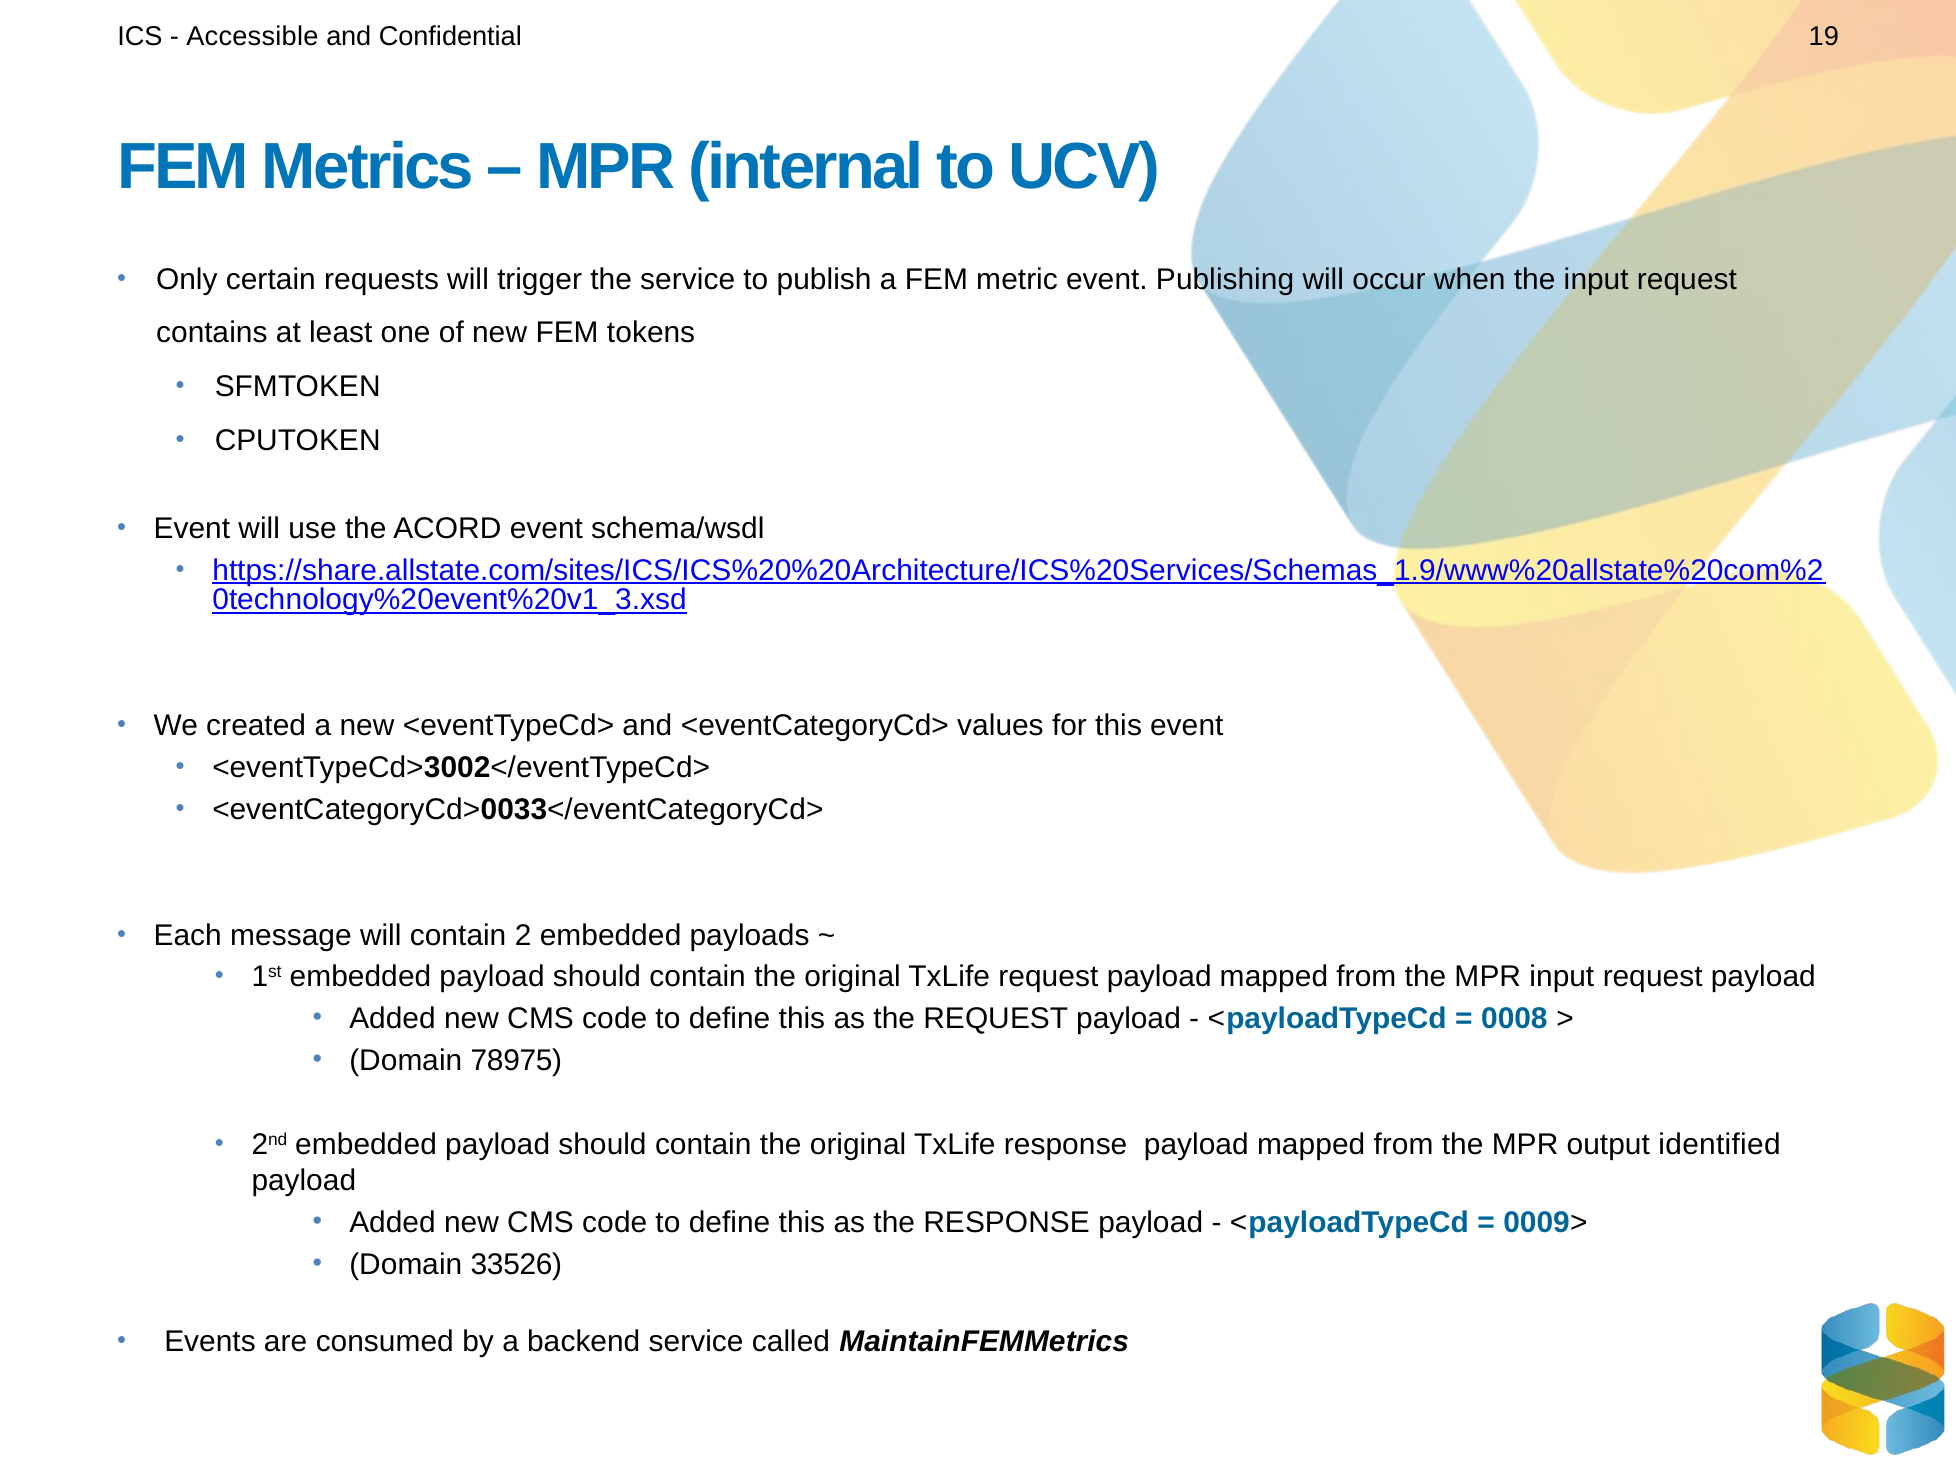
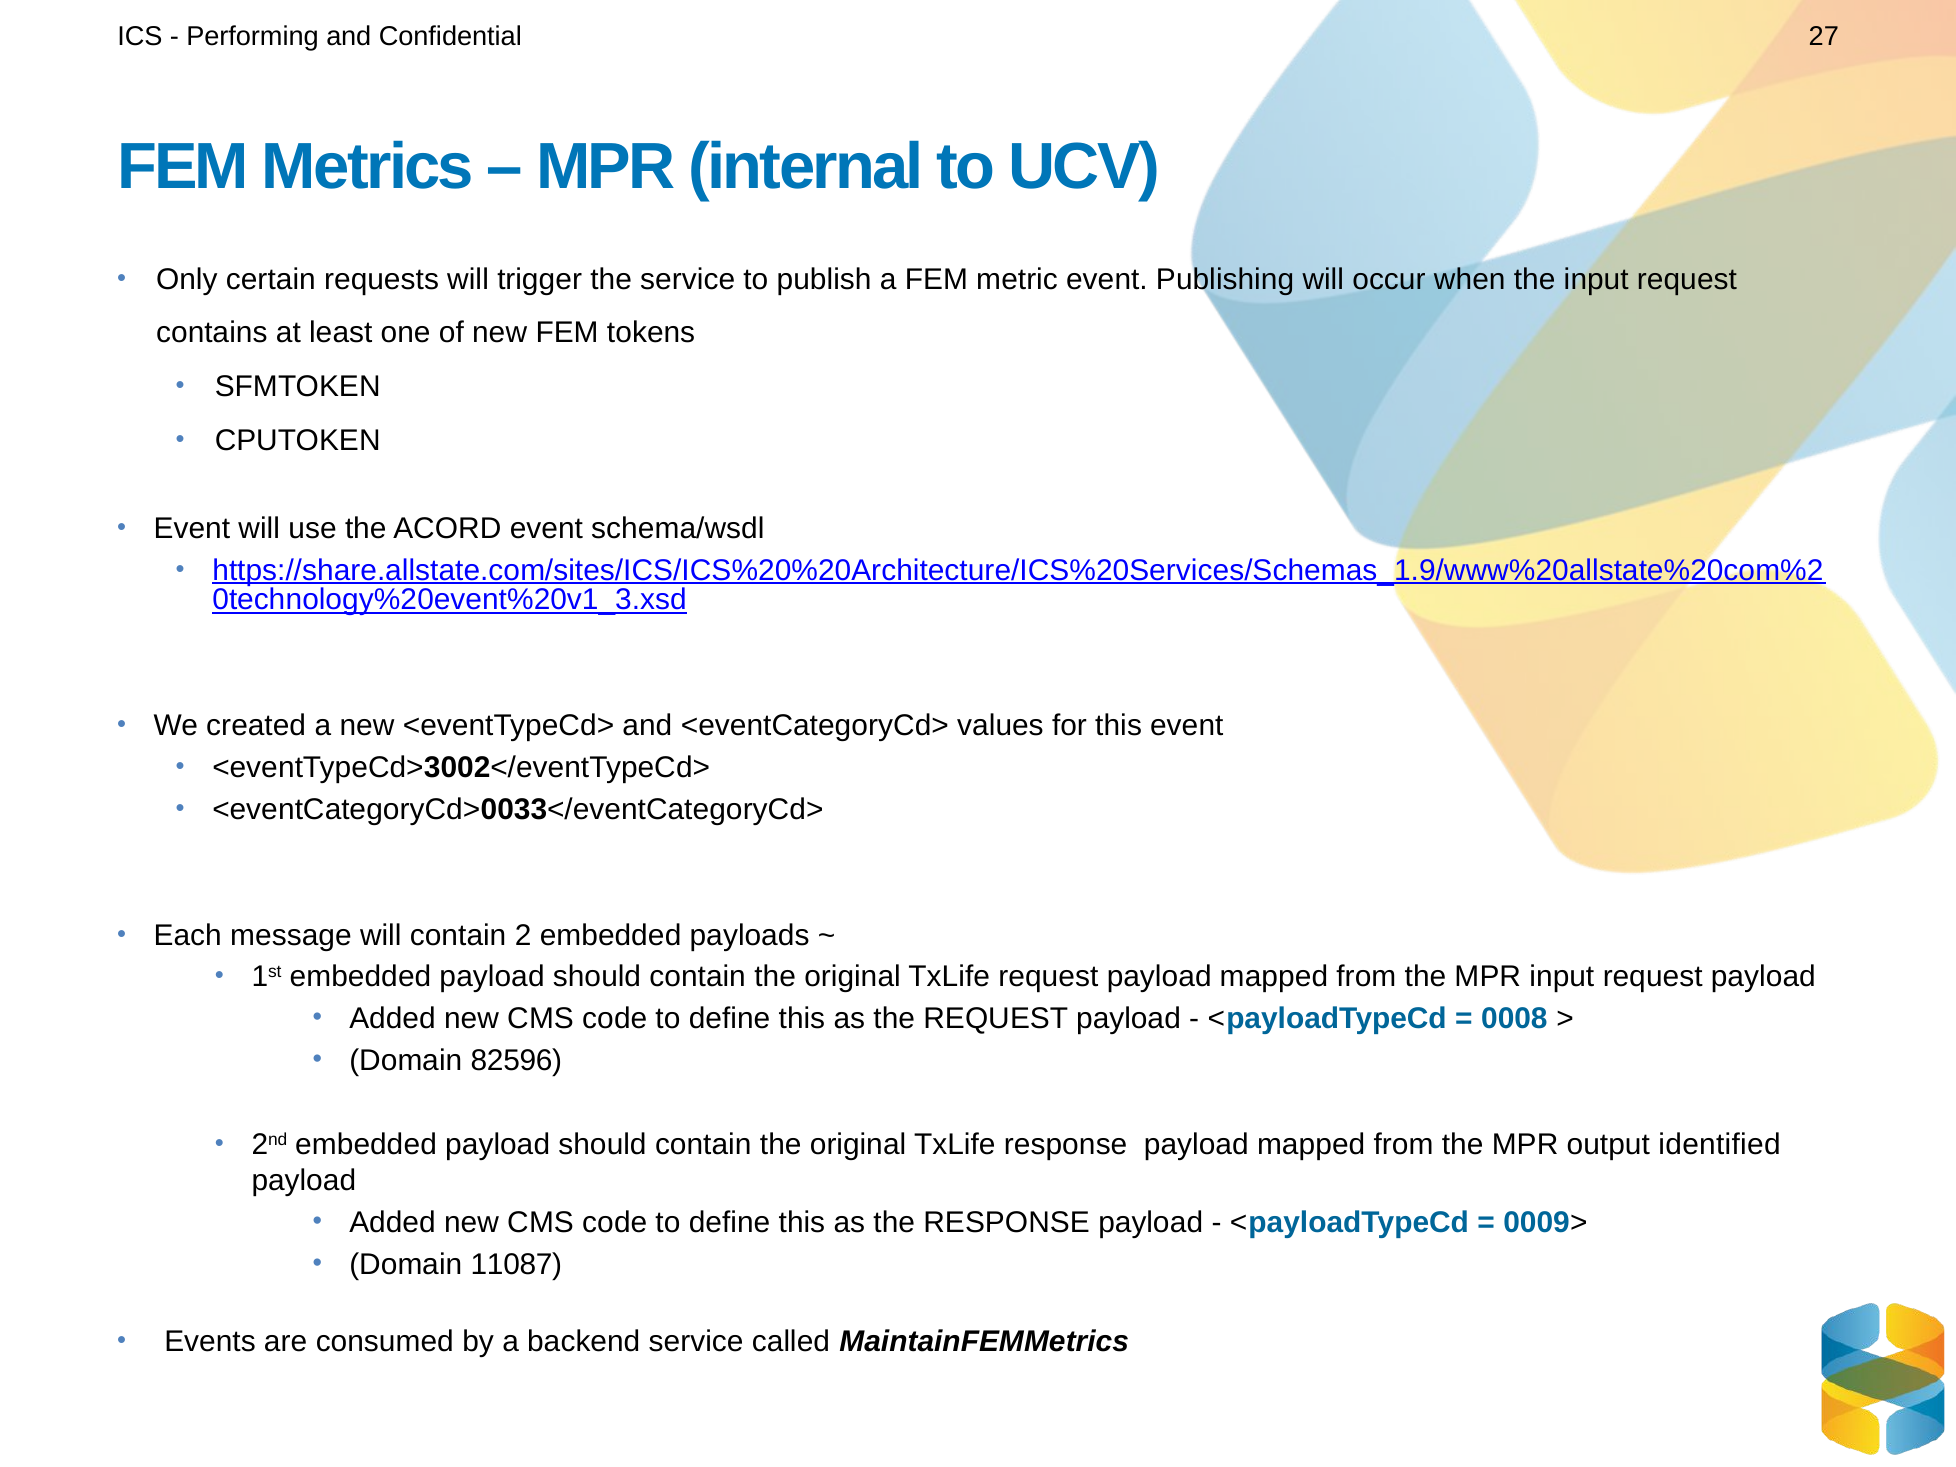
Accessible: Accessible -> Performing (253, 37)
19: 19 -> 27 (1824, 37)
78975: 78975 -> 82596 (516, 1061)
33526: 33526 -> 11087 (516, 1264)
